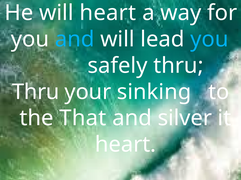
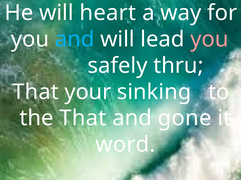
you colour: light blue -> pink (209, 39)
Thru: Thru -> That (36, 92)
silver: silver -> gone (185, 119)
heart: heart -> word (125, 145)
